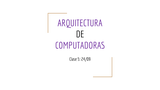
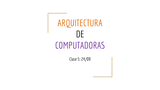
ARQUITECTURA colour: purple -> orange (80, 23)
